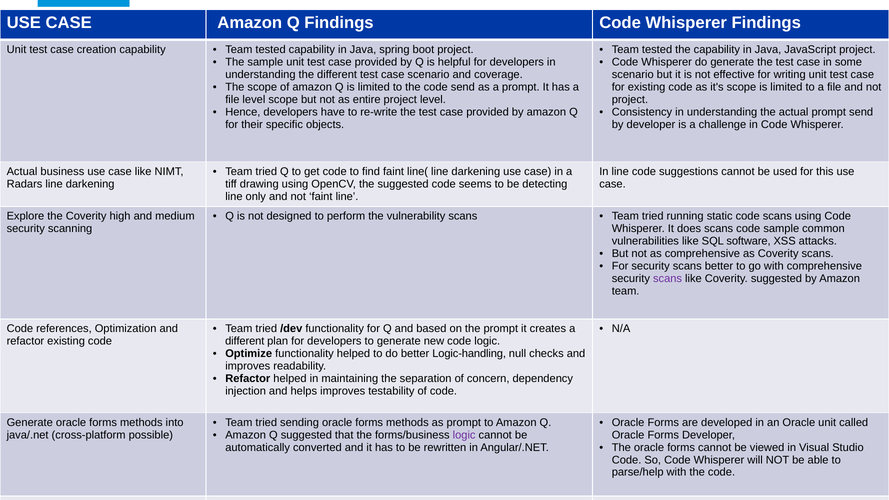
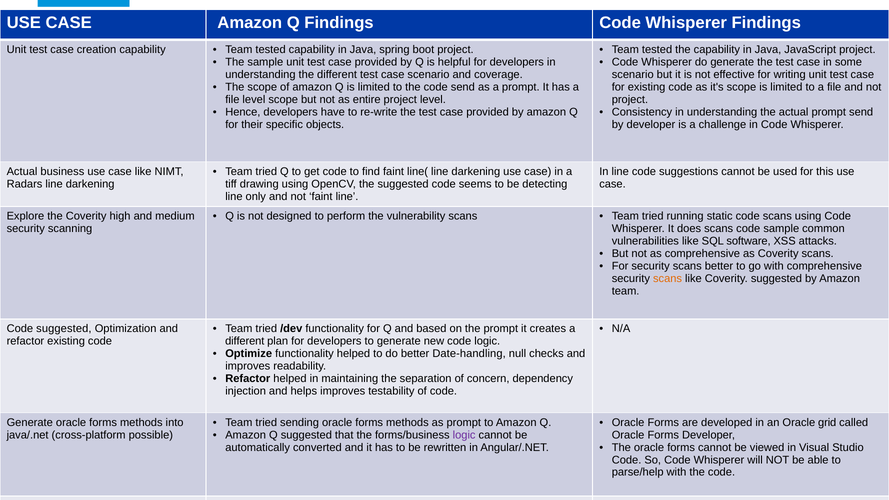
scans colour: purple -> orange (668, 279)
Code references: references -> suggested (64, 329)
Logic-handling: Logic-handling -> Date-handling (469, 354)
Oracle unit: unit -> grid (827, 423)
